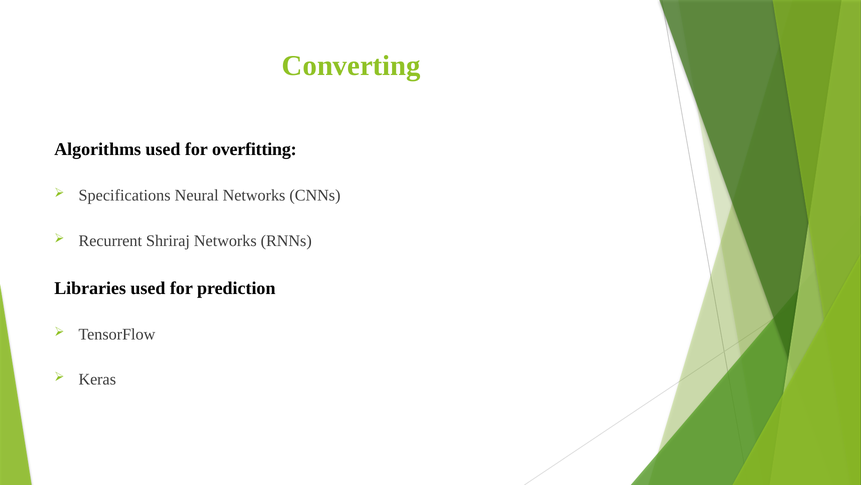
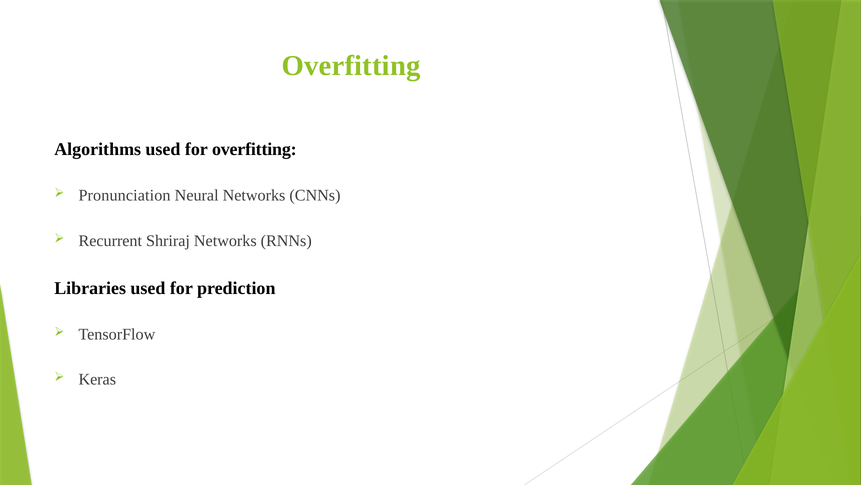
Converting: Converting -> Overfitting (351, 66)
Specifications: Specifications -> Pronunciation (125, 195)
